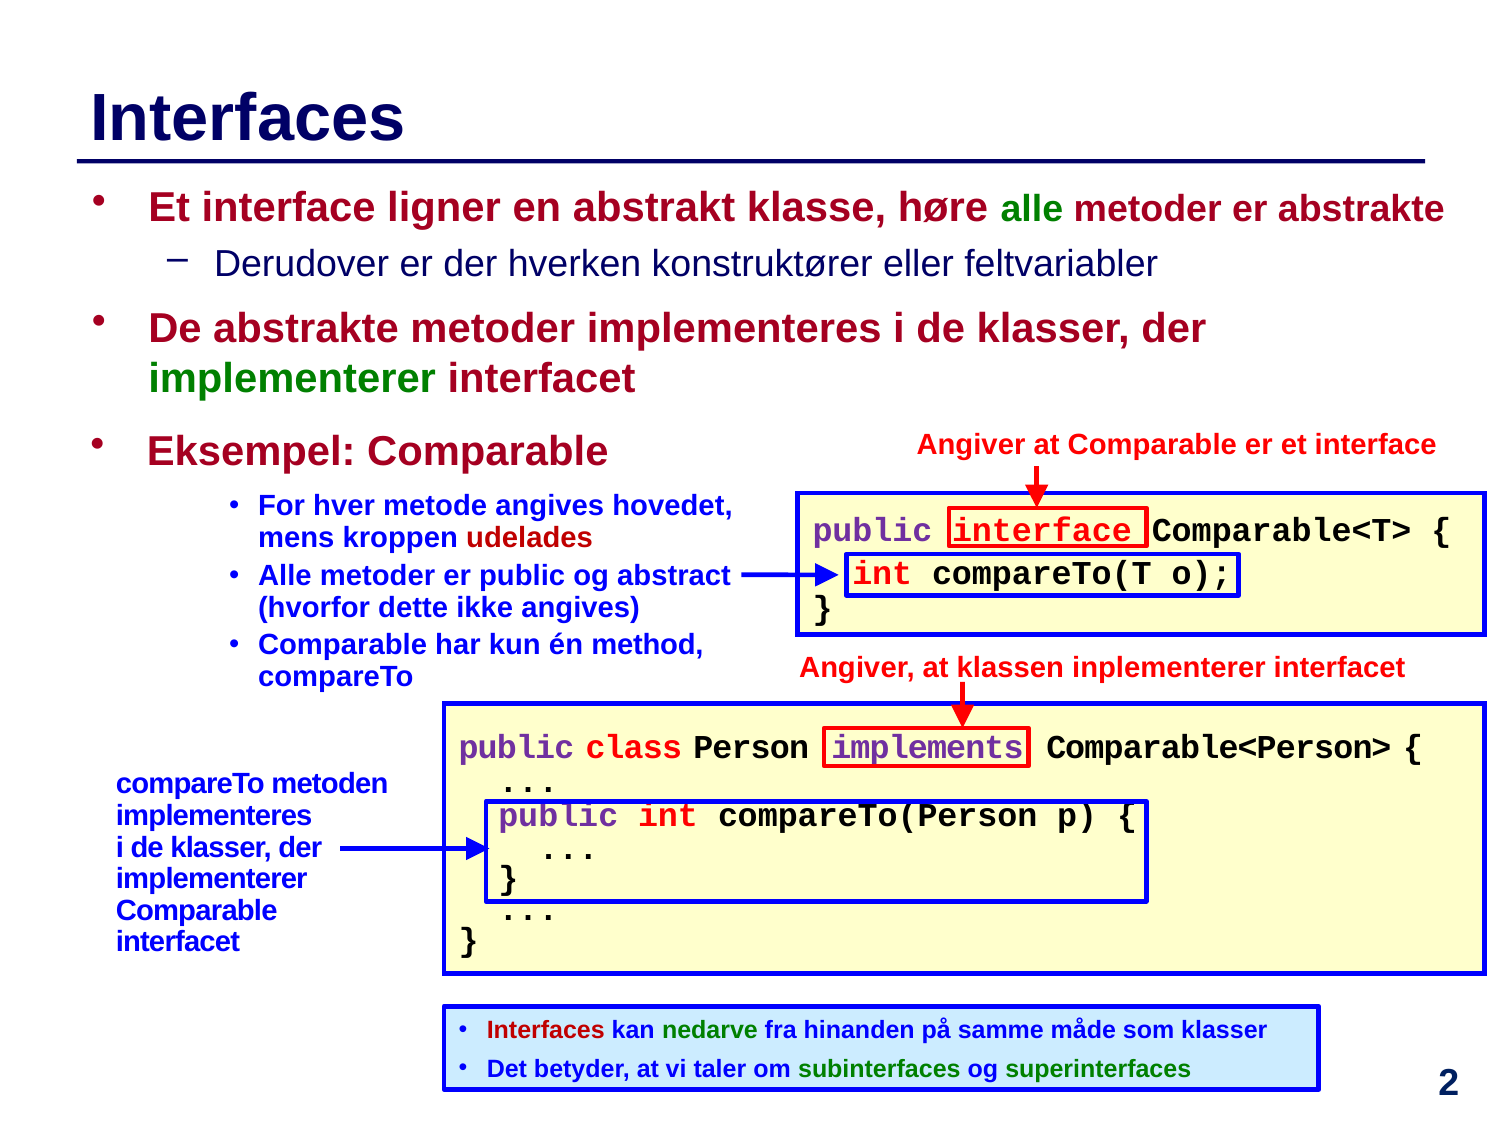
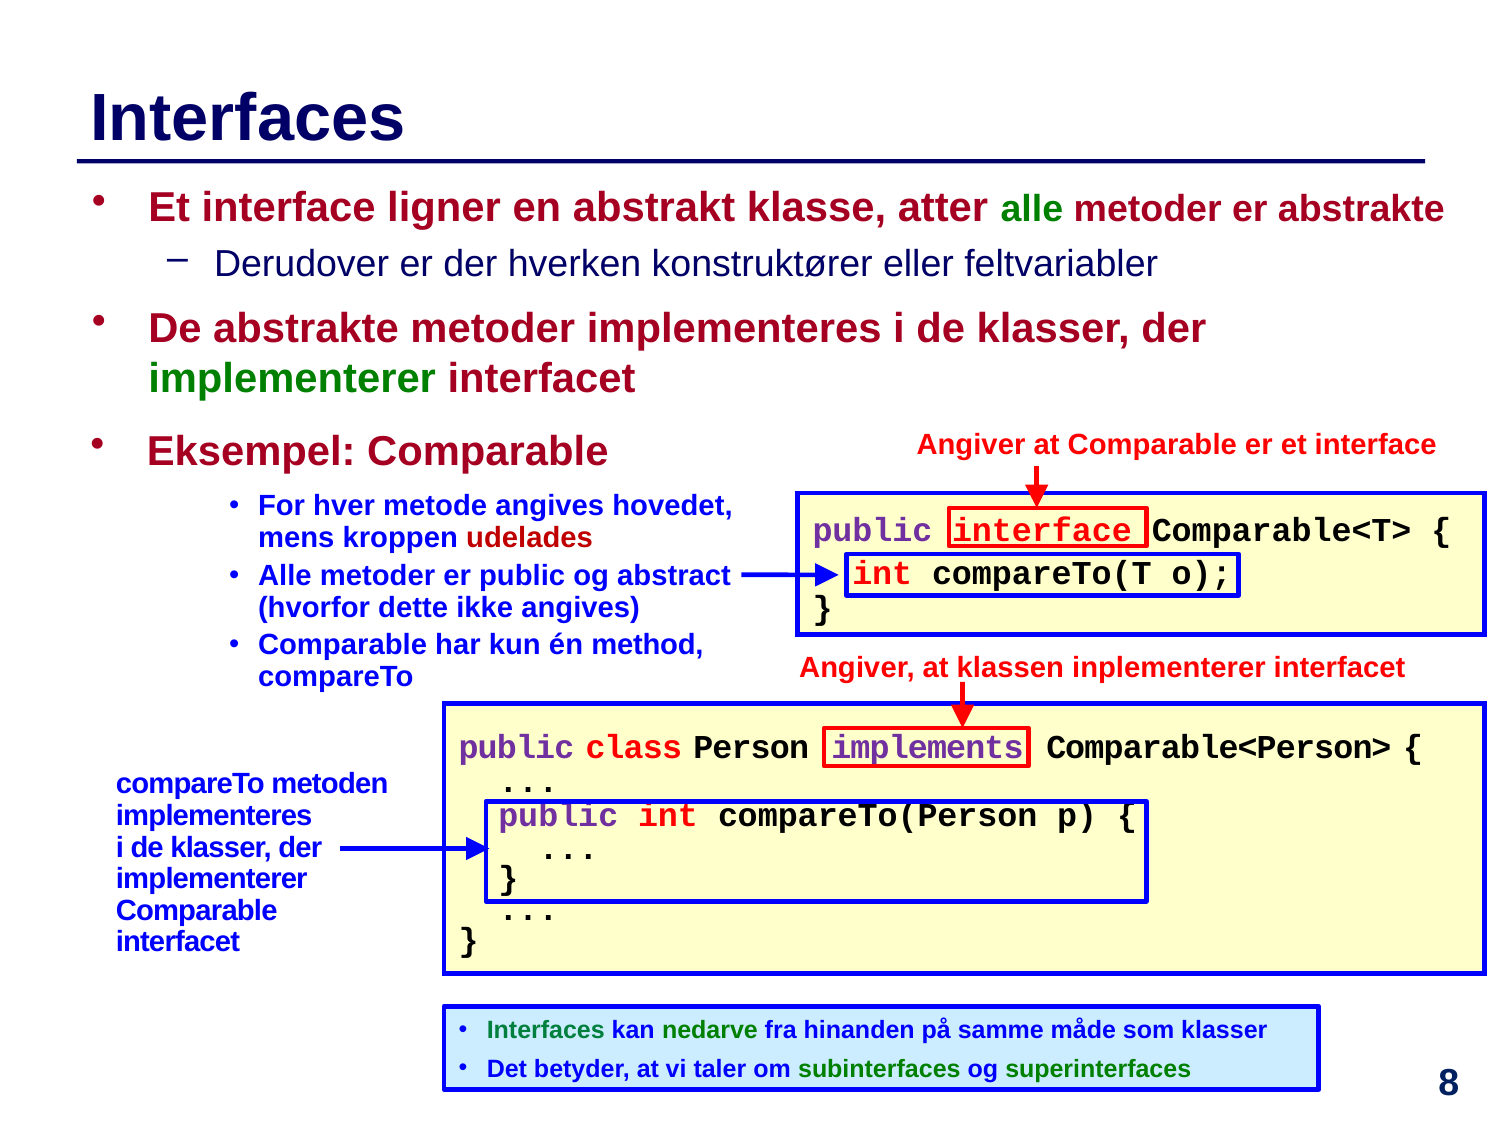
høre: høre -> atter (943, 208)
Interfaces colour: red -> green (546, 1030)
2: 2 -> 8 (1449, 1083)
